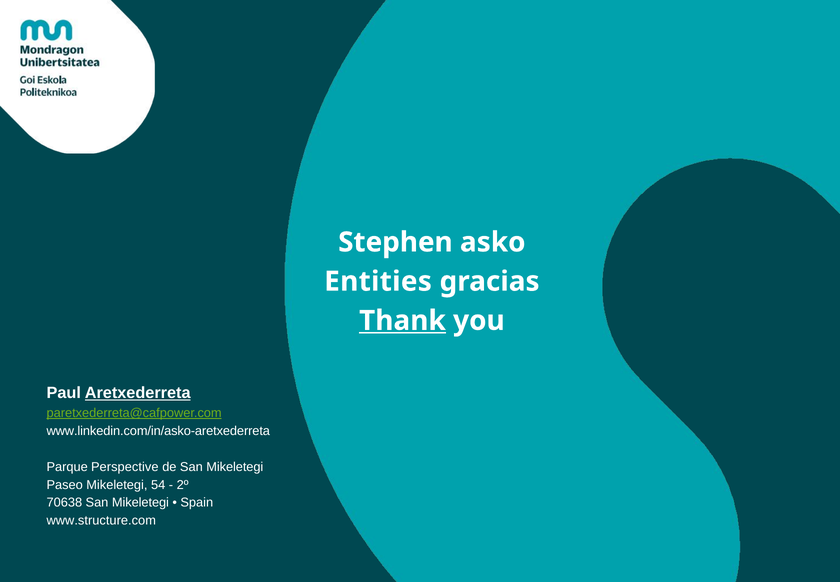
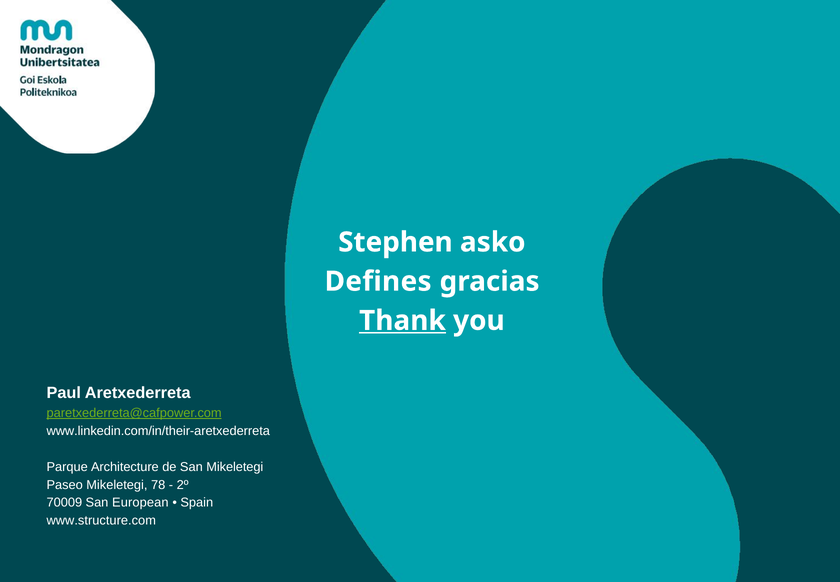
Entities: Entities -> Defines (378, 281)
Aretxederreta underline: present -> none (138, 393)
www.linkedin.com/in/asko-aretxederreta: www.linkedin.com/in/asko-aretxederreta -> www.linkedin.com/in/their-aretxederreta (158, 431)
Perspective: Perspective -> Architecture (125, 466)
54: 54 -> 78 (158, 484)
70638: 70638 -> 70009 (64, 502)
Mikeletegi: Mikeletegi -> European (140, 502)
